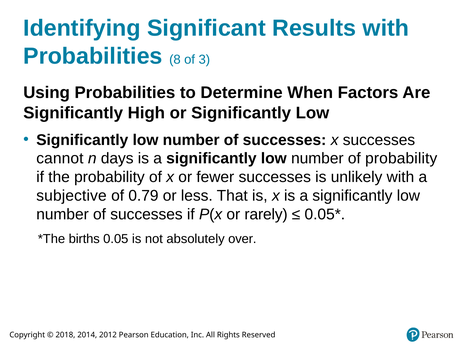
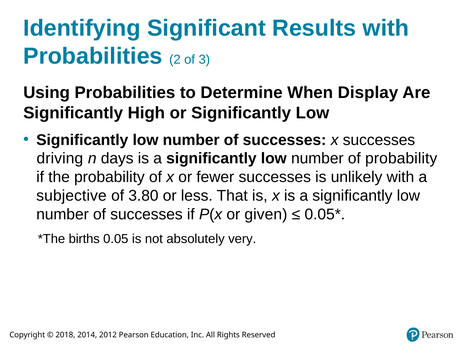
8: 8 -> 2 (175, 60)
Factors: Factors -> Display (368, 93)
cannot: cannot -> driving (60, 158)
0.79: 0.79 -> 3.80 (143, 196)
rarely: rarely -> given (266, 214)
over: over -> very (242, 239)
